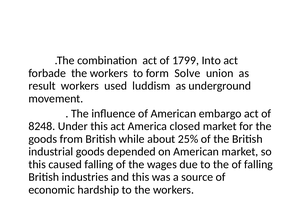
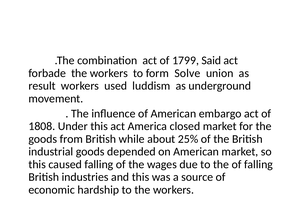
Into: Into -> Said (211, 60)
8248: 8248 -> 1808 (42, 126)
